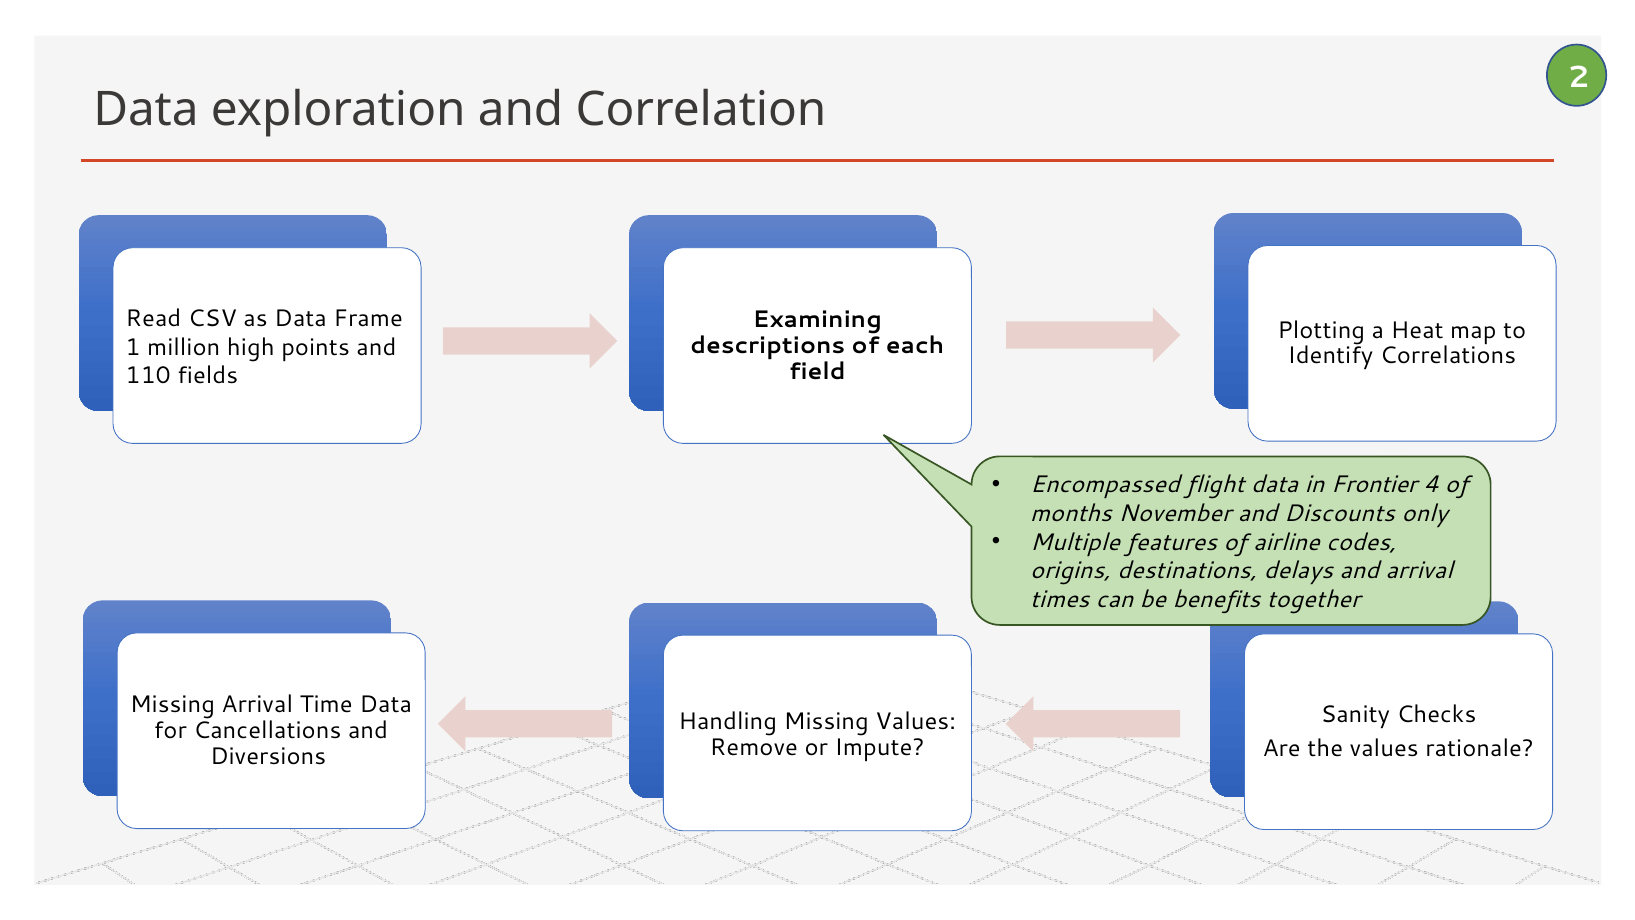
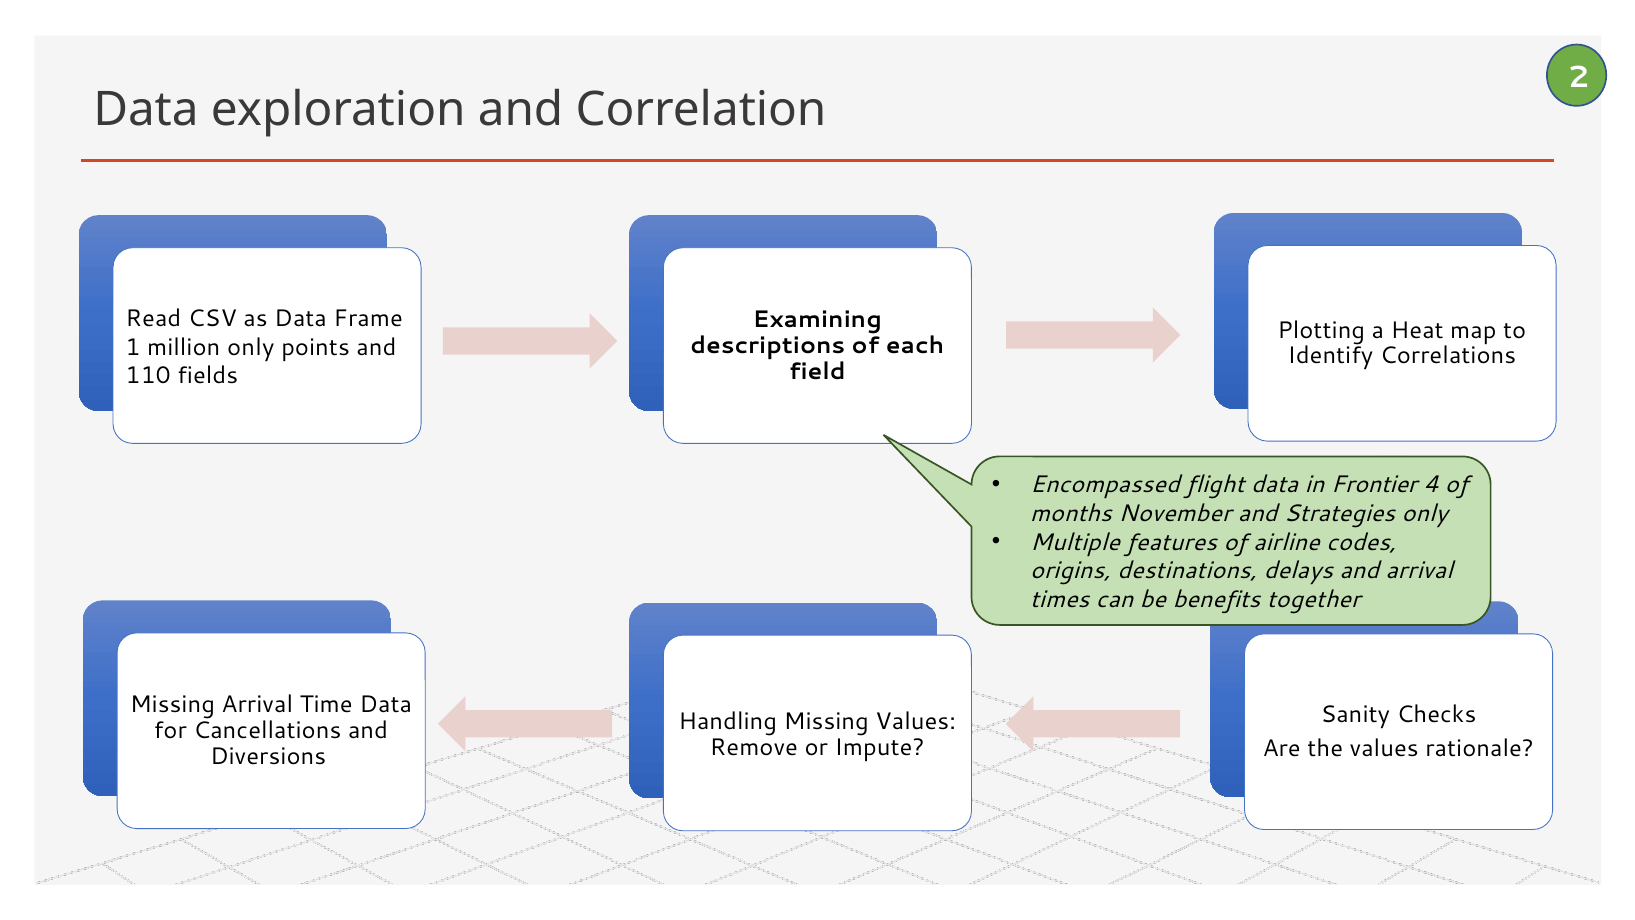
million high: high -> only (251, 347)
Discounts: Discounts -> Strategies (1340, 513)
